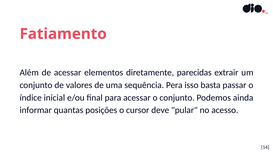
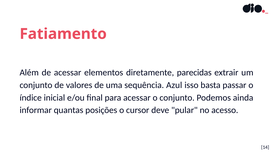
Pera: Pera -> Azul (174, 85)
